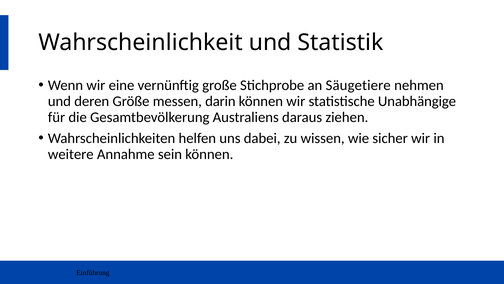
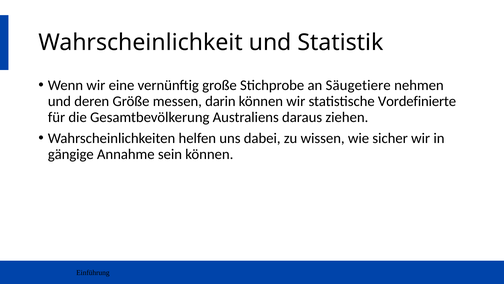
Unabhängige: Unabhängige -> Vordefinierte (417, 101)
weitere: weitere -> gängige (71, 154)
